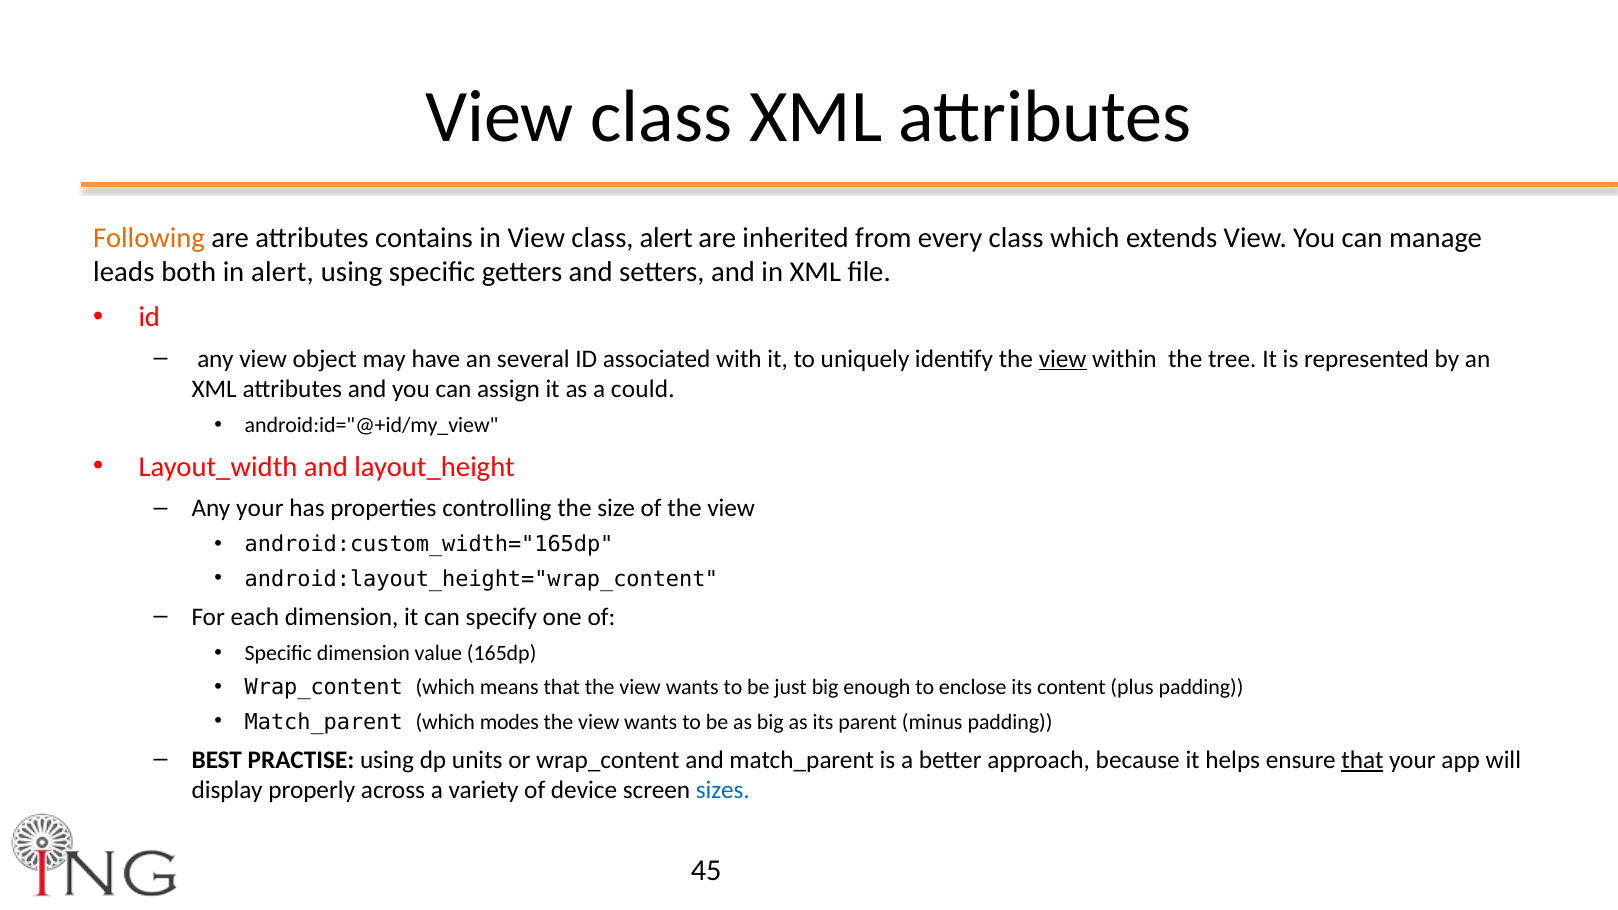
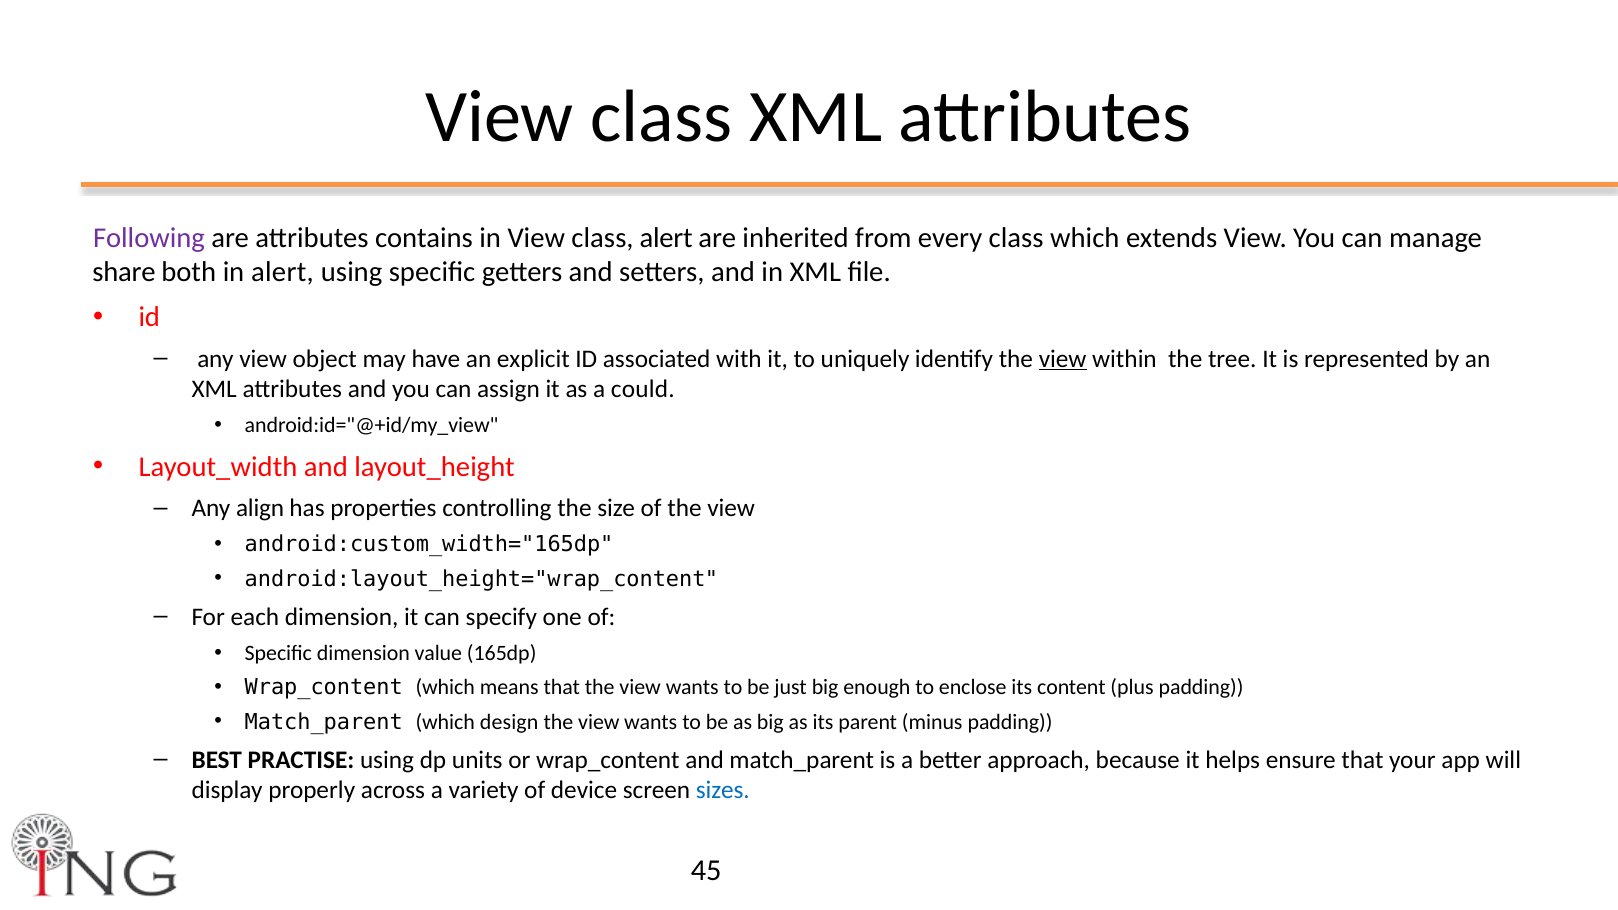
Following colour: orange -> purple (149, 238)
leads: leads -> share (124, 272)
several: several -> explicit (533, 359)
Any your: your -> align (260, 509)
modes: modes -> design (509, 722)
that underline: present -> none (1362, 760)
